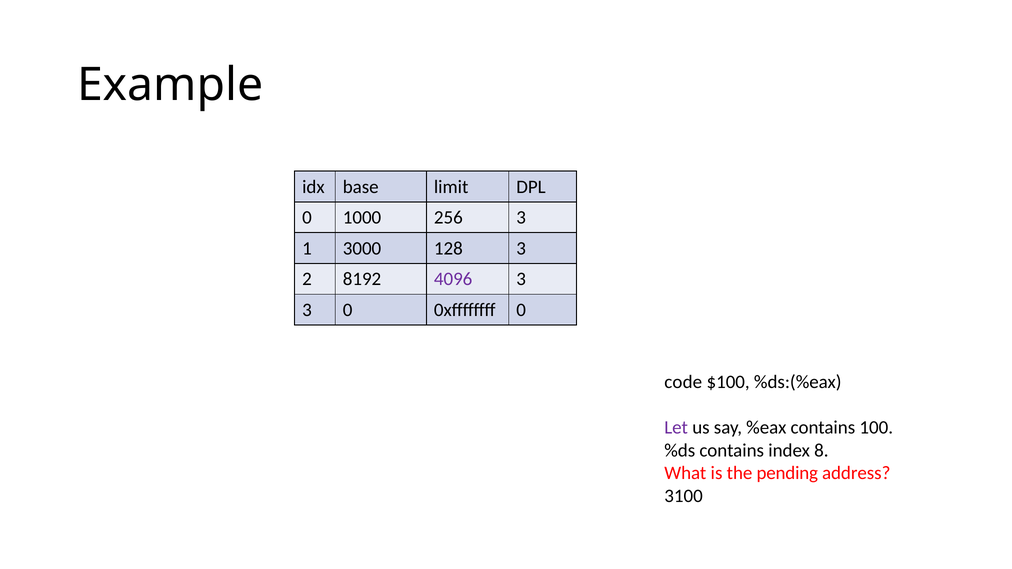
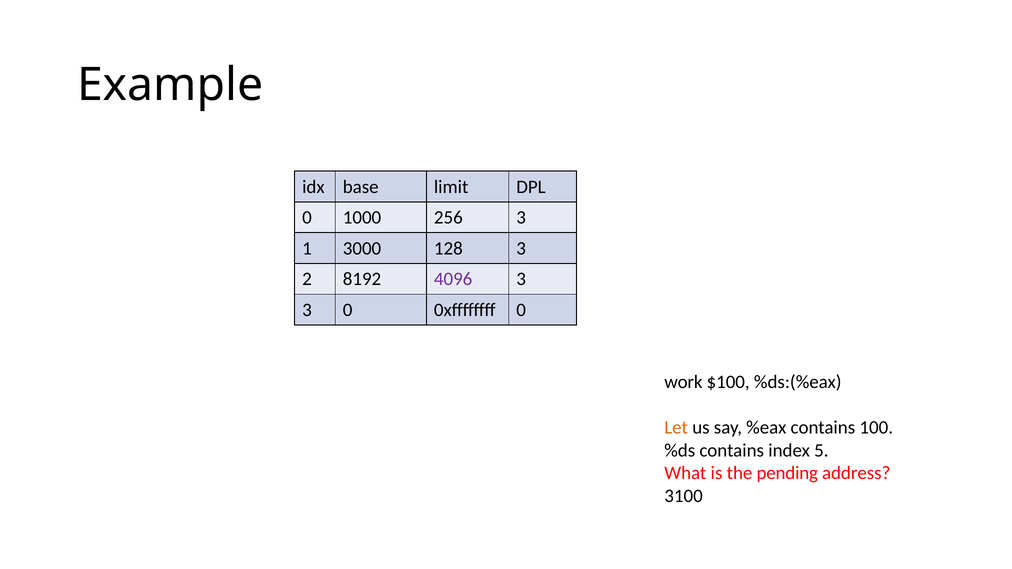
code: code -> work (683, 382)
Let colour: purple -> orange (676, 428)
8: 8 -> 5 (821, 451)
